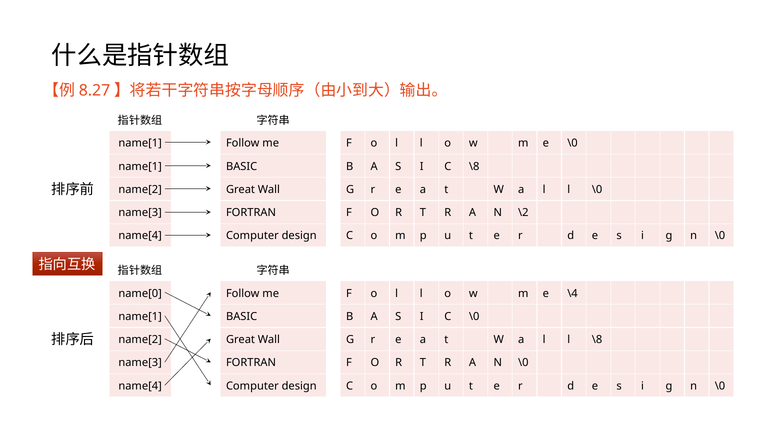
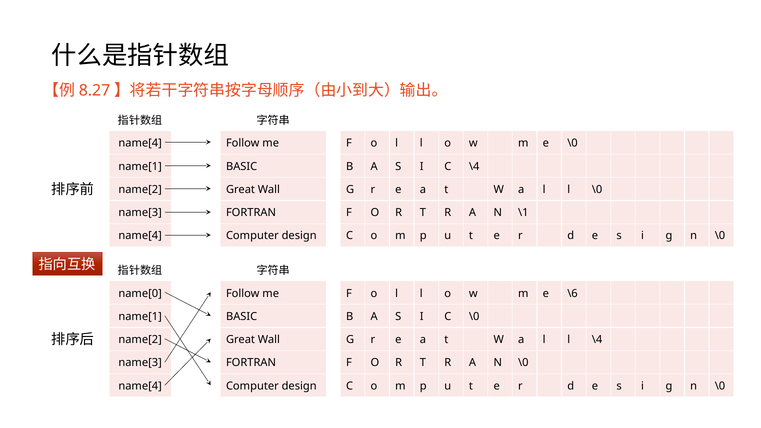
name[1: name[1 -> name[4 (140, 143)
C \8: \8 -> \4 (474, 166)
\2: \2 -> \1 (523, 213)
\4: \4 -> \6 (572, 293)
l \8: \8 -> \4 (597, 340)
